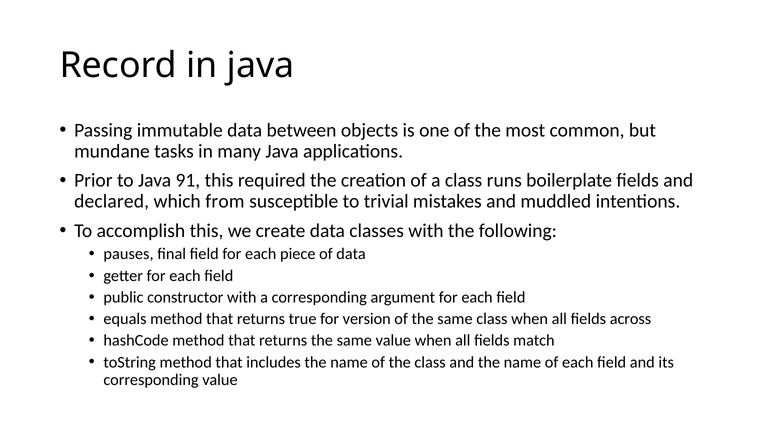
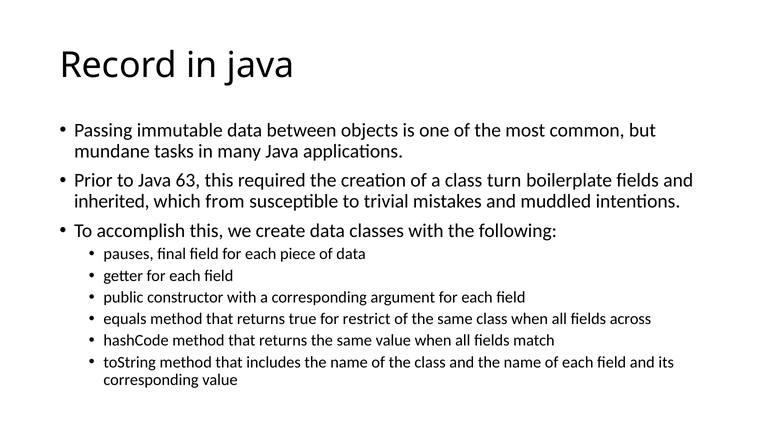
91: 91 -> 63 (188, 181)
runs: runs -> turn (504, 181)
declared: declared -> inherited (112, 202)
version: version -> restrict (367, 319)
